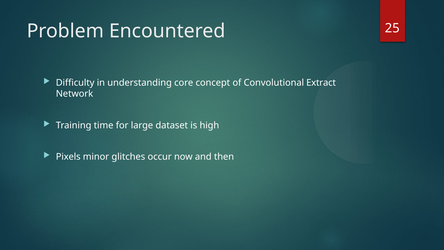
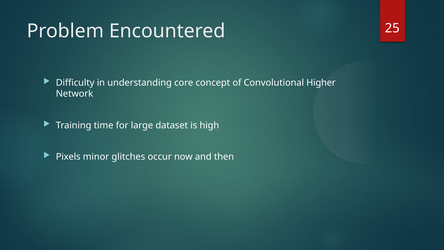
Extract: Extract -> Higher (321, 83)
